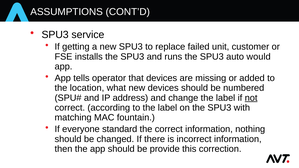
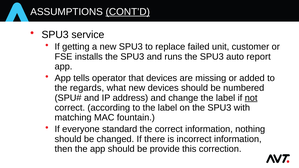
CONT’D underline: none -> present (128, 12)
would: would -> report (259, 57)
location: location -> regards (87, 88)
